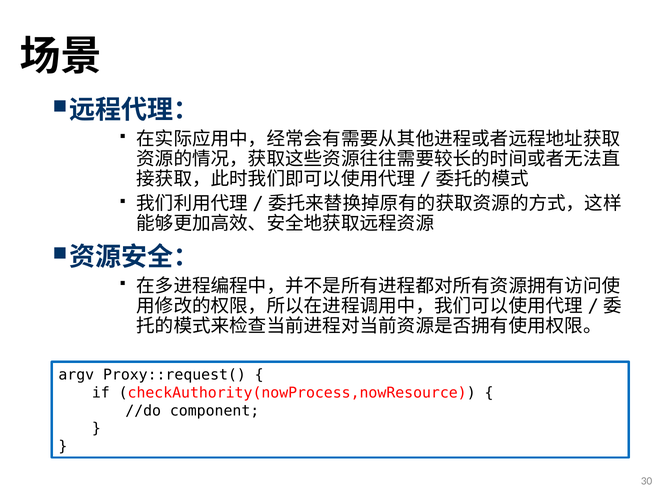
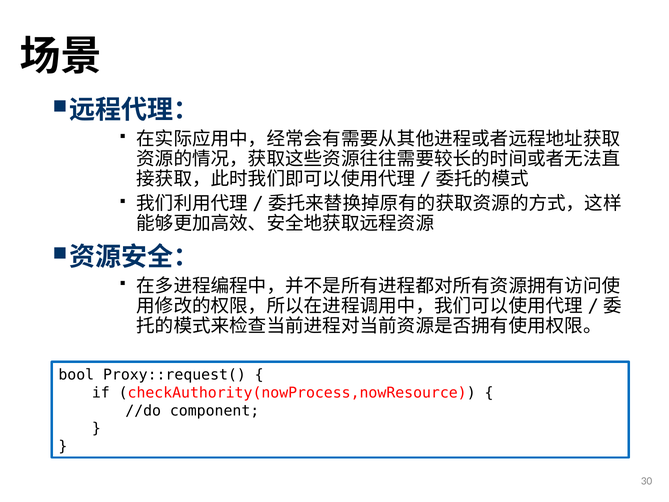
argv: argv -> bool (76, 375)
